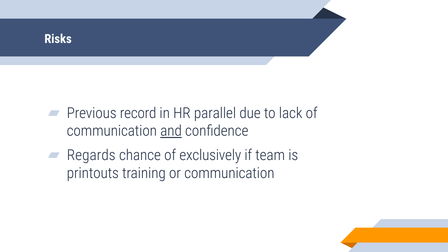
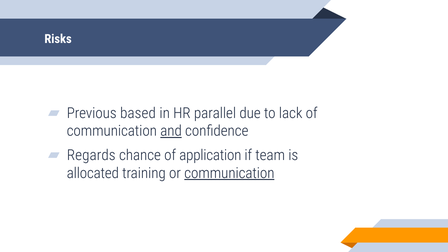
record: record -> based (138, 113)
exclusively: exclusively -> application (210, 155)
printouts: printouts -> allocated (93, 173)
communication underline: none -> present (229, 173)
